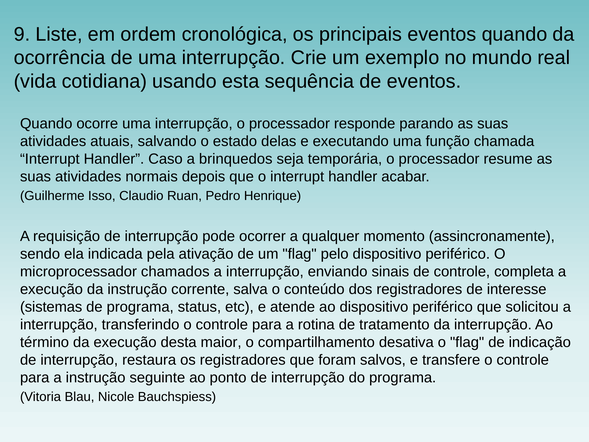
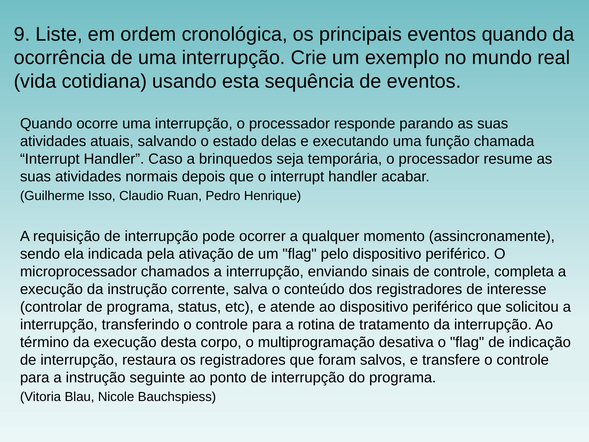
sistemas: sistemas -> controlar (51, 307)
maior: maior -> corpo (221, 342)
compartilhamento: compartilhamento -> multiprogramação (316, 342)
